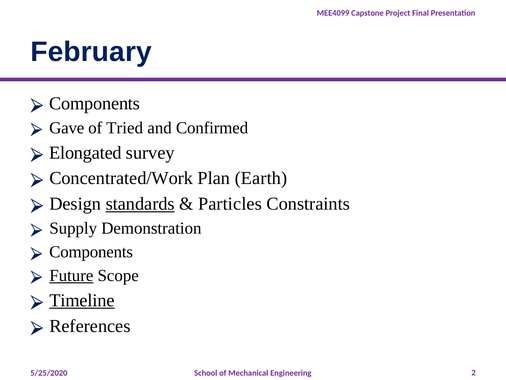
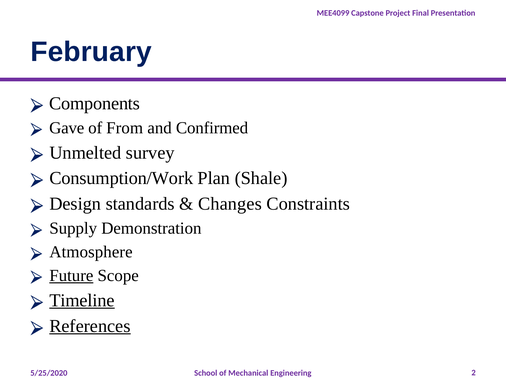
Tried: Tried -> From (125, 128)
Elongated: Elongated -> Unmelted (85, 152)
Concentrated/Work: Concentrated/Work -> Consumption/Work (121, 178)
Earth: Earth -> Shale (261, 178)
standards underline: present -> none (140, 204)
Particles: Particles -> Changes (230, 204)
Components: Components -> Atmosphere (91, 252)
References underline: none -> present (90, 326)
